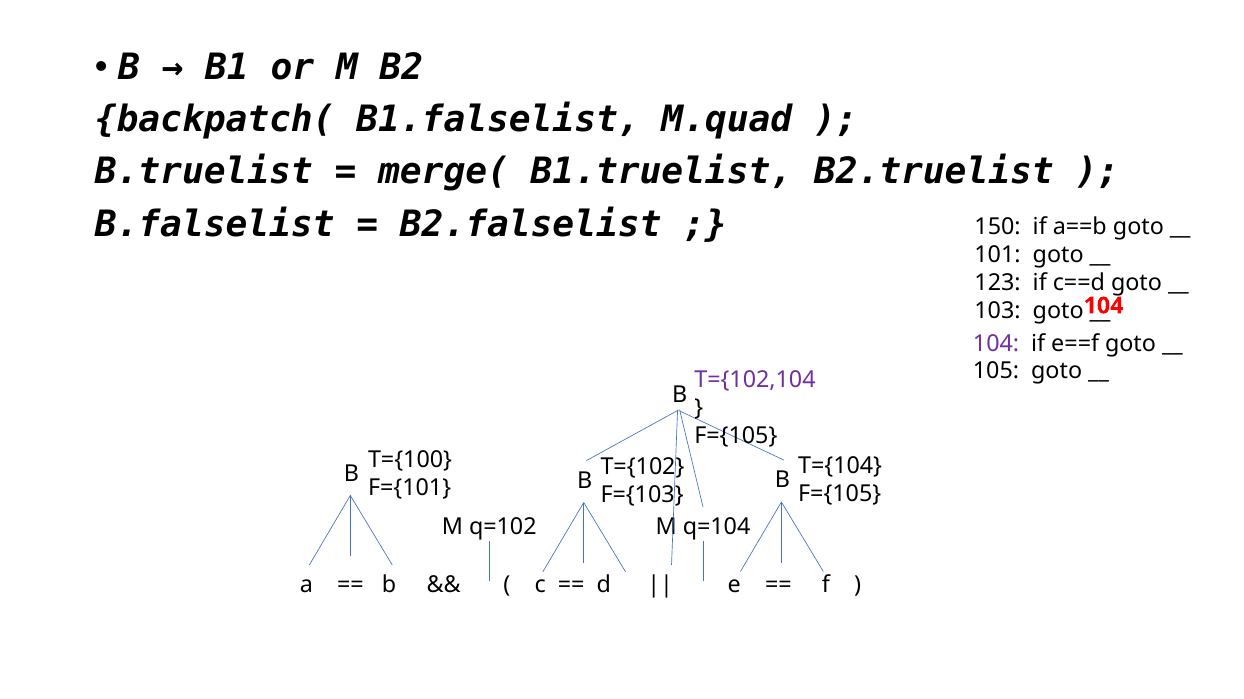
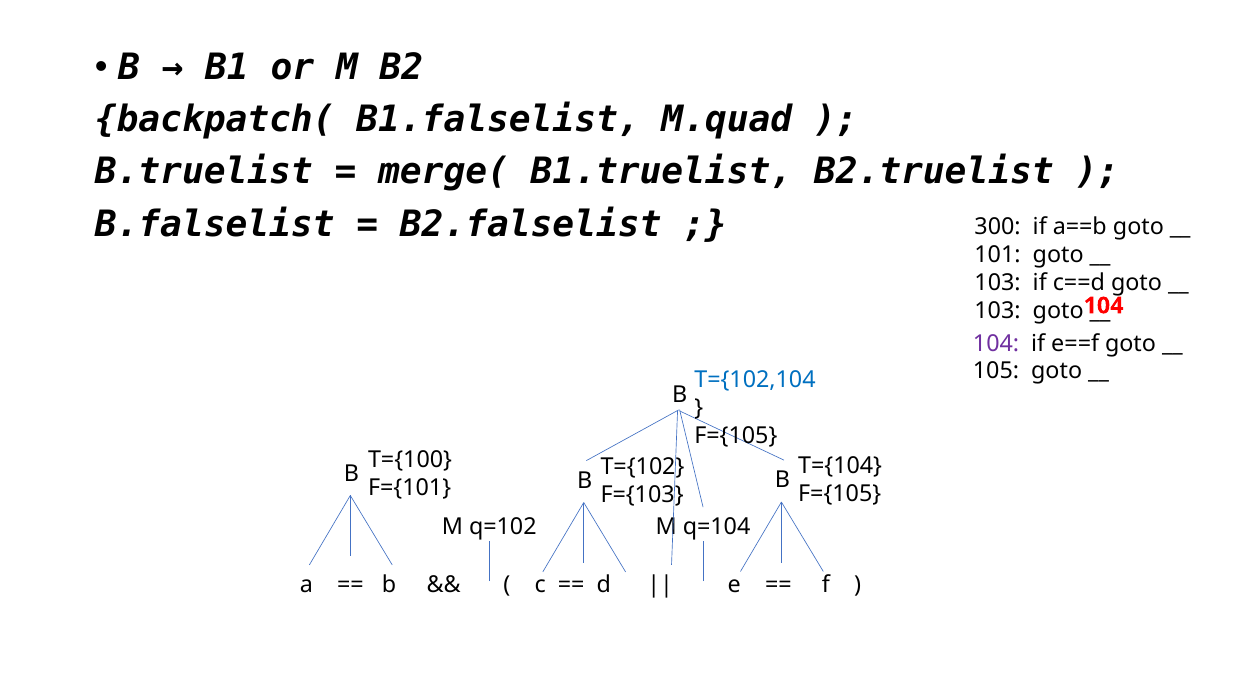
150: 150 -> 300 (998, 227)
123: 123 -> 103 (998, 283)
T={102,104 colour: purple -> blue (755, 380)
